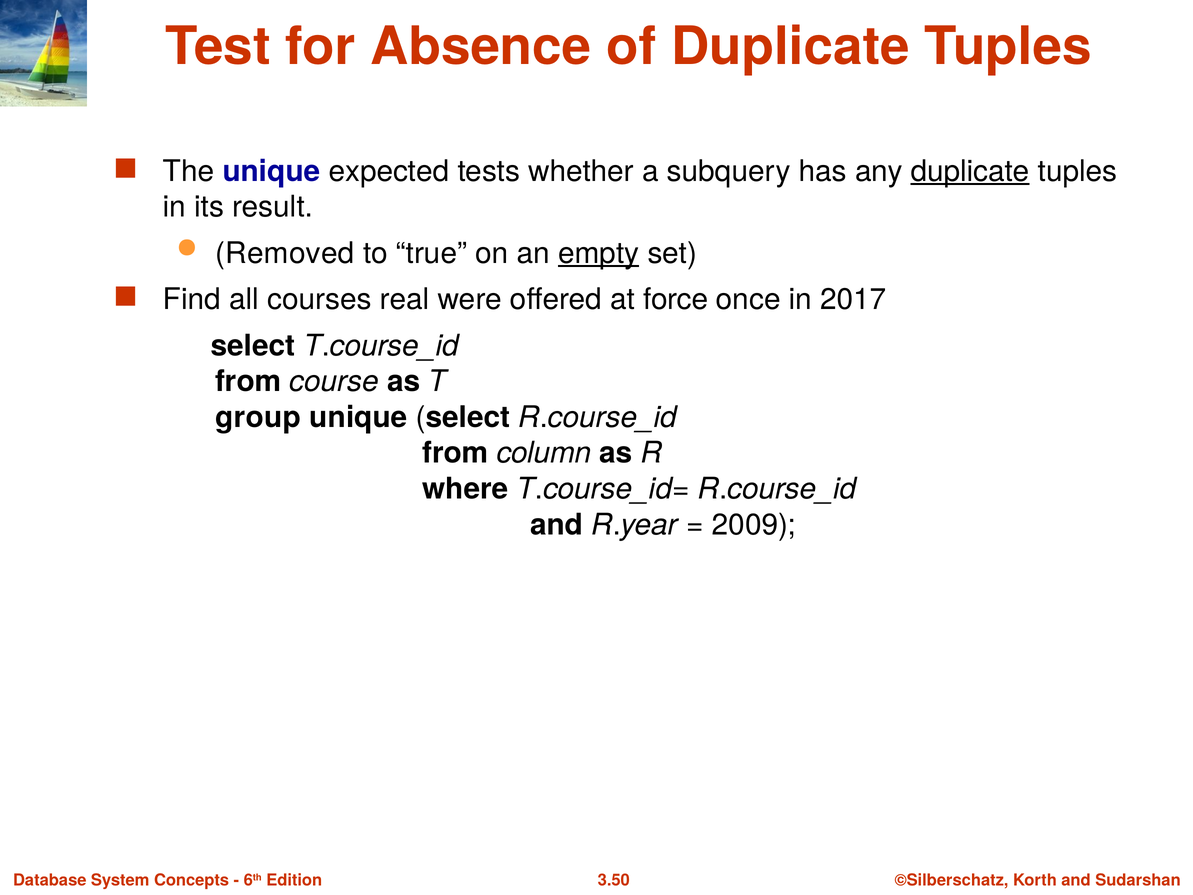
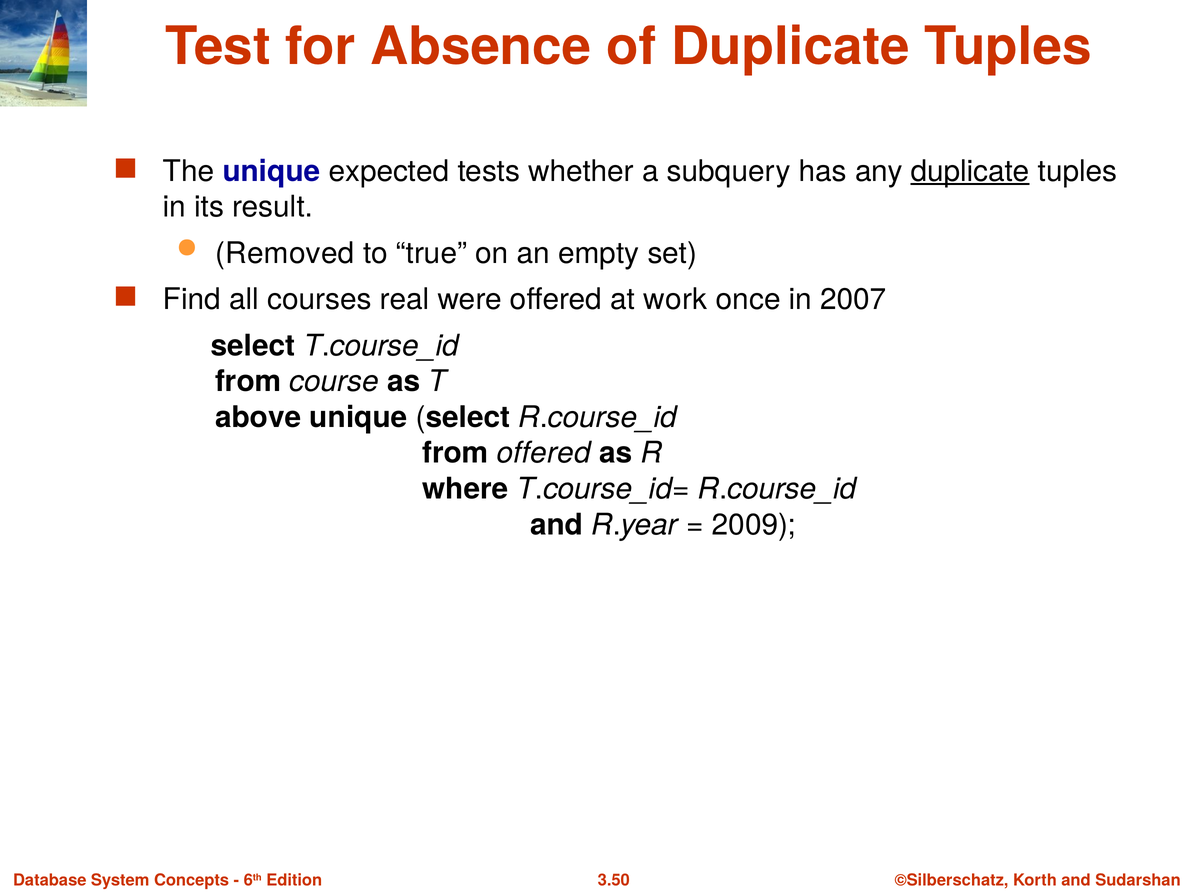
empty underline: present -> none (599, 253)
force: force -> work (675, 299)
2017: 2017 -> 2007 (853, 299)
group: group -> above (258, 417)
from column: column -> offered (544, 453)
